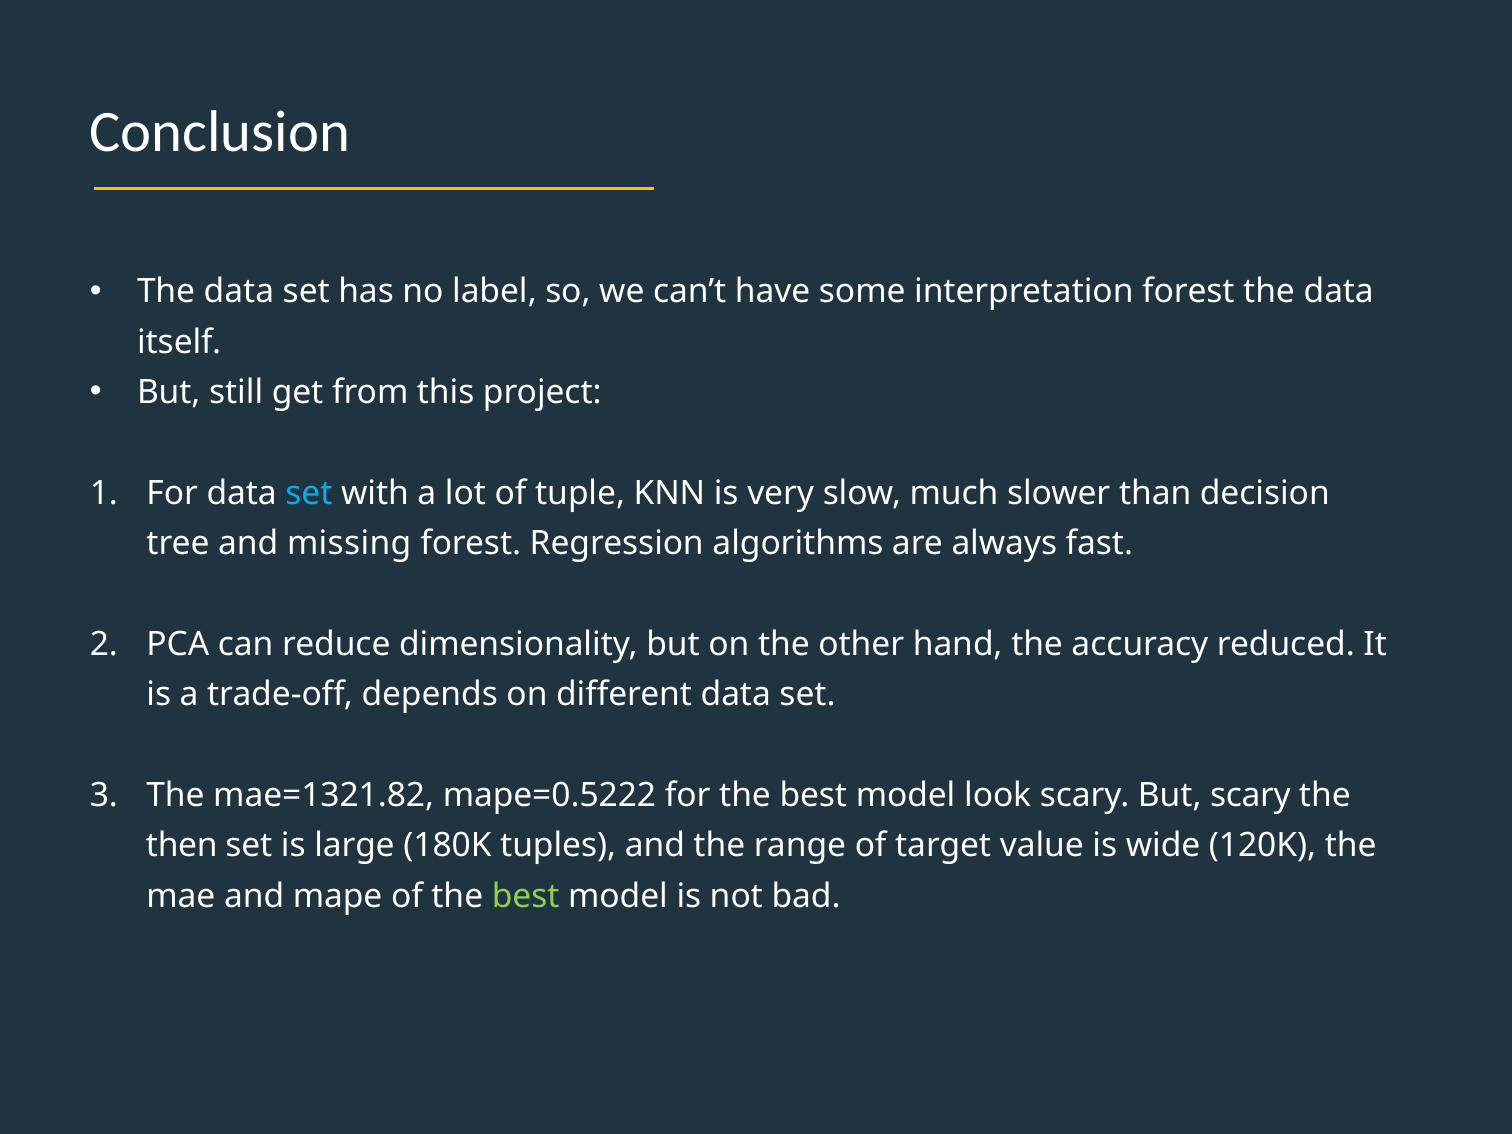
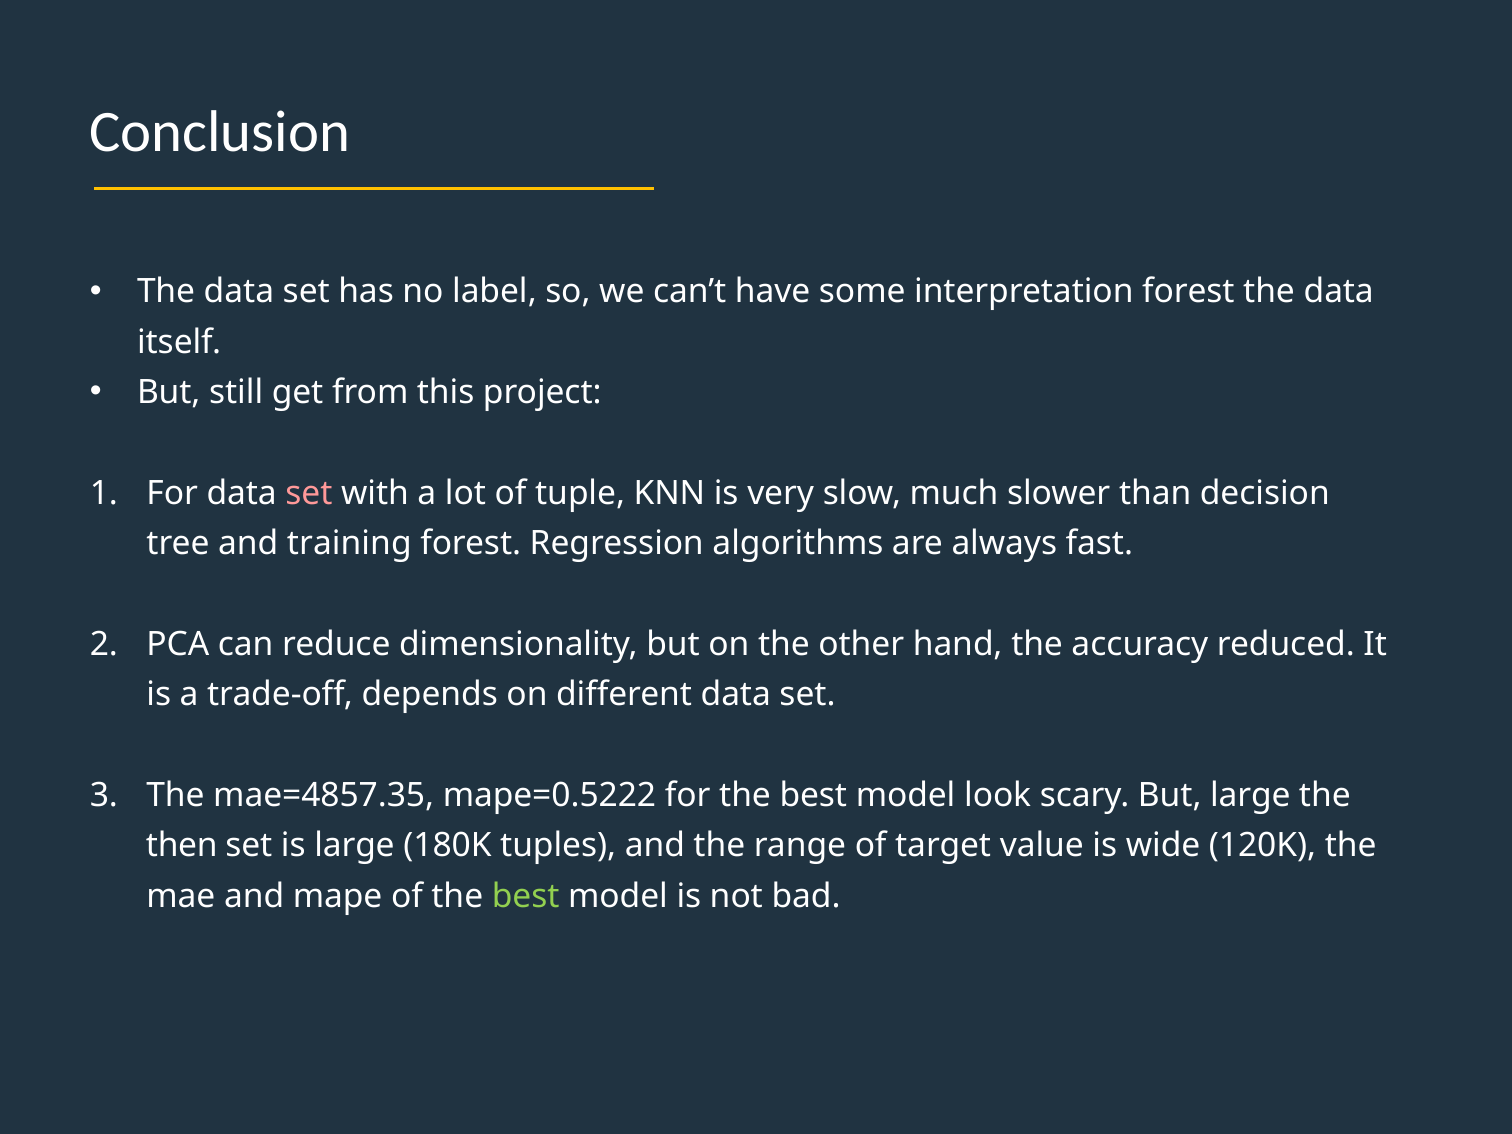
set colour: light blue -> pink (309, 493)
missing: missing -> training (349, 544)
mae=1321.82: mae=1321.82 -> mae=4857.35 (324, 796)
But scary: scary -> large (1250, 796)
